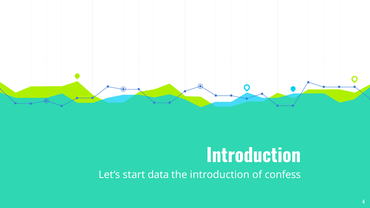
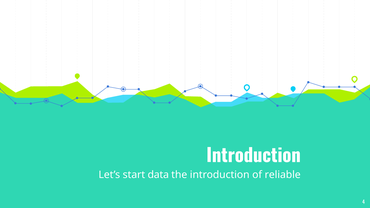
confess: confess -> reliable (283, 175)
